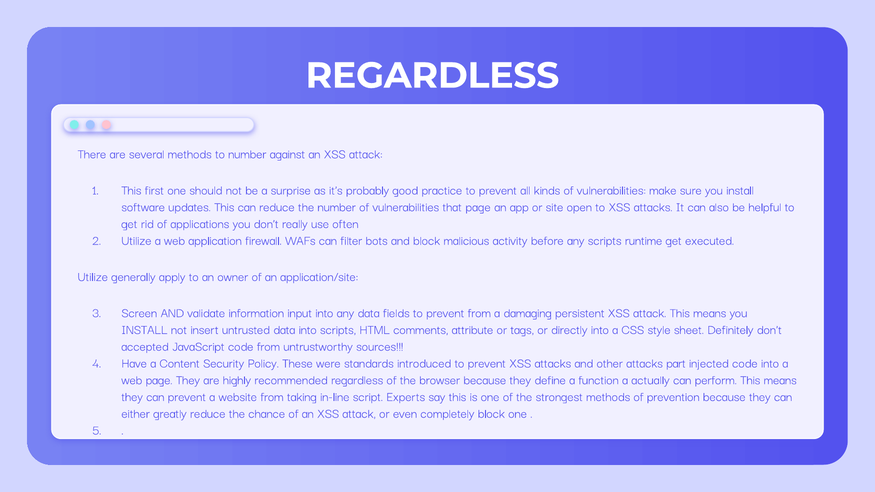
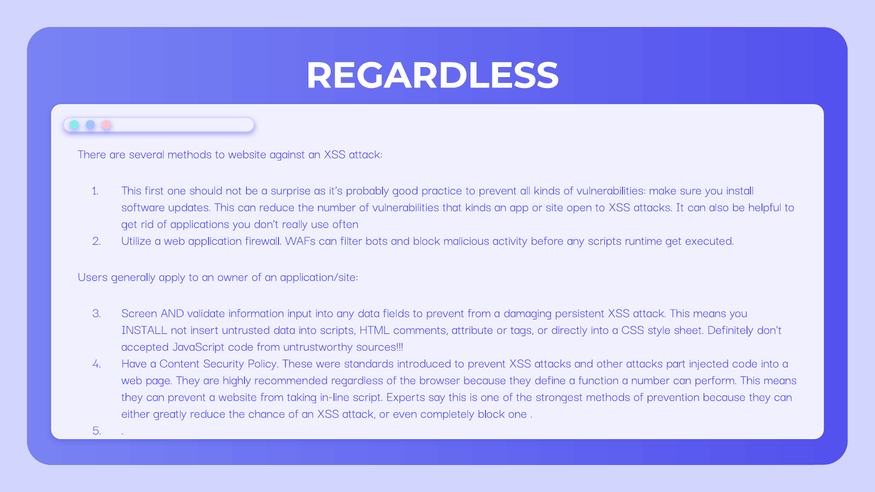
to number: number -> website (247, 154)
that page: page -> kinds (478, 207)
Utilize: Utilize -> Users (93, 276)
a actually: actually -> number (651, 380)
